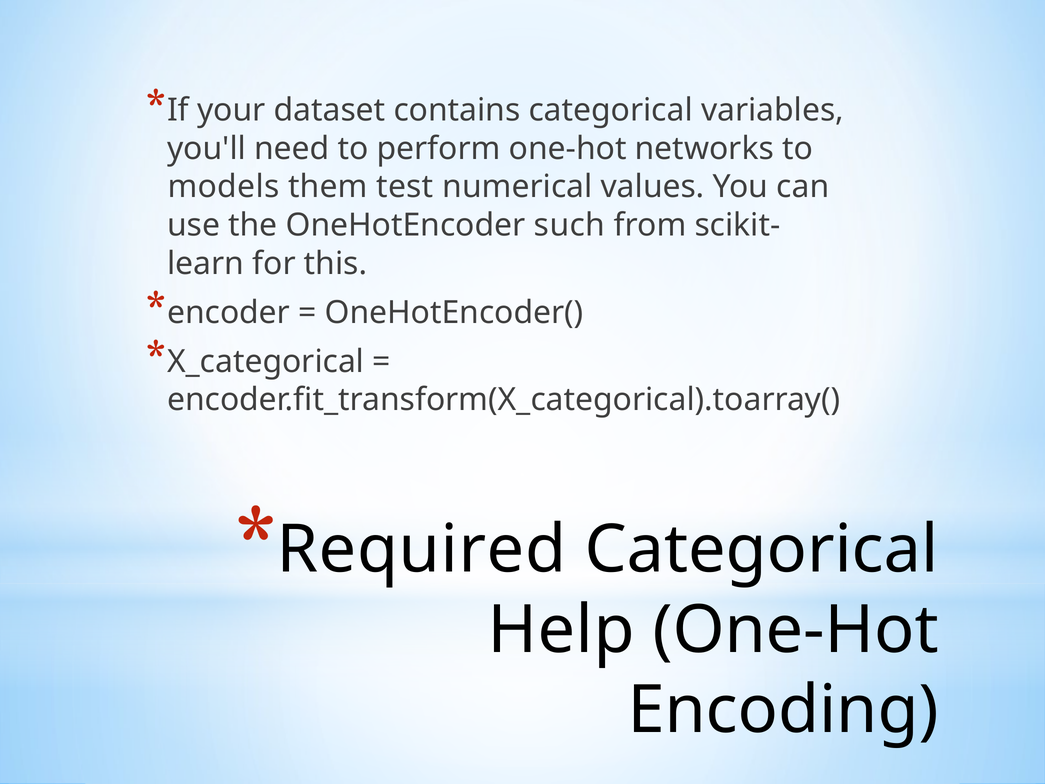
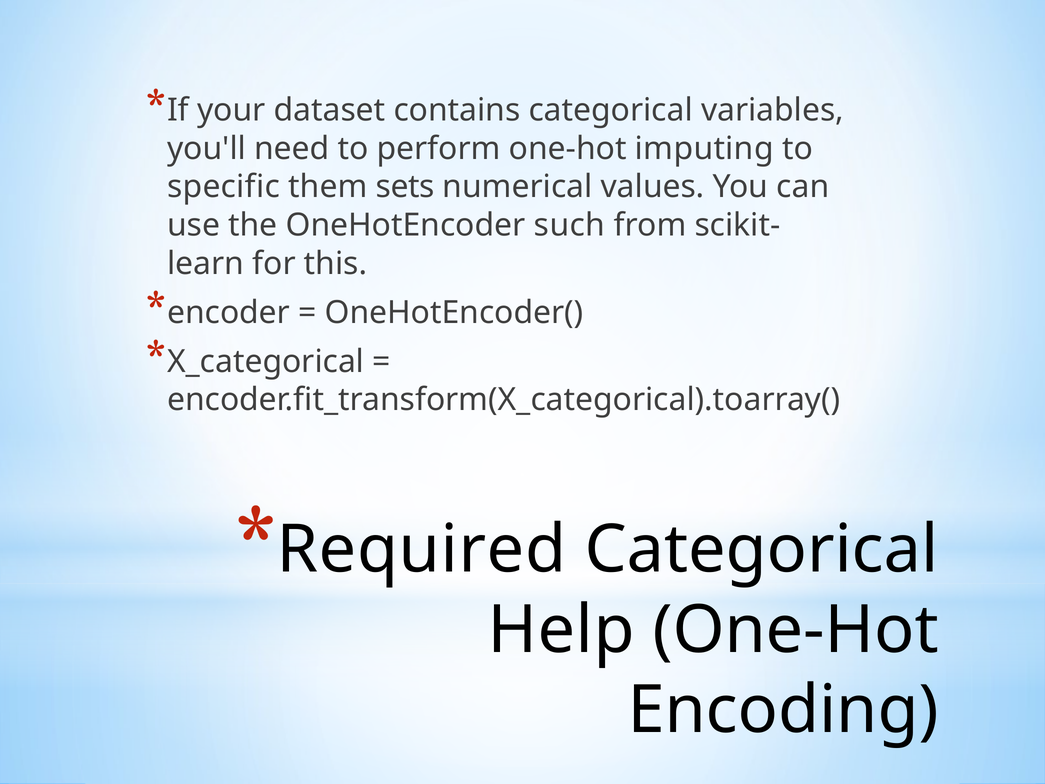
networks: networks -> imputing (704, 149)
models: models -> specific (224, 187)
test: test -> sets (405, 187)
